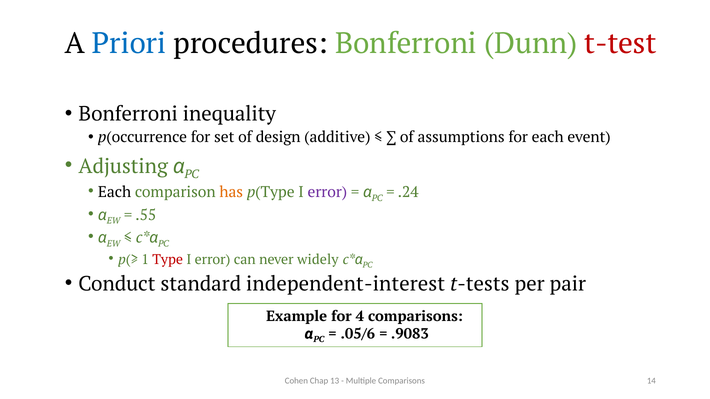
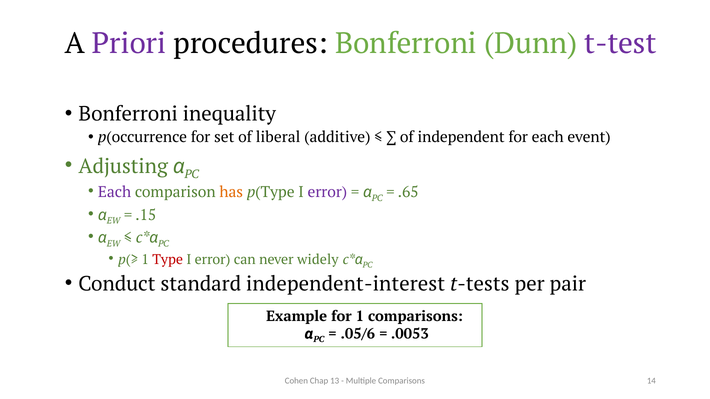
Priori colour: blue -> purple (129, 43)
t-test colour: red -> purple (620, 43)
design: design -> liberal (278, 137)
assumptions: assumptions -> independent (461, 137)
Each colour: black -> purple (115, 192)
.24: .24 -> .65 (408, 192)
.55: .55 -> .15 (146, 215)
for 4: 4 -> 1 (360, 316)
.9083: .9083 -> .0053 (410, 334)
